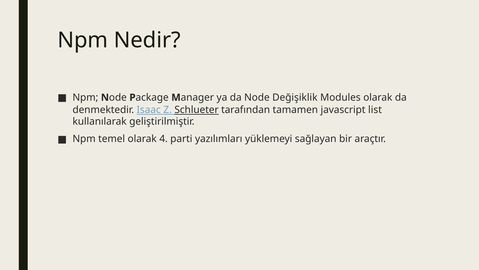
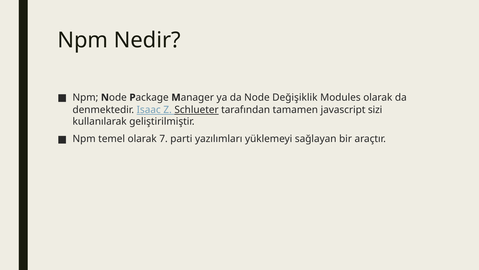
list: list -> sizi (375, 110)
4: 4 -> 7 (164, 139)
